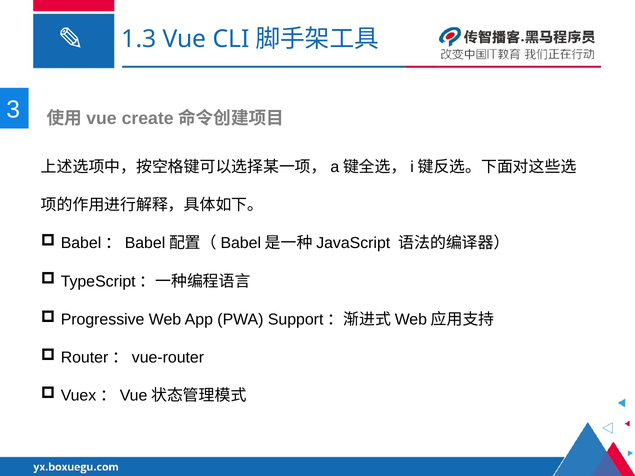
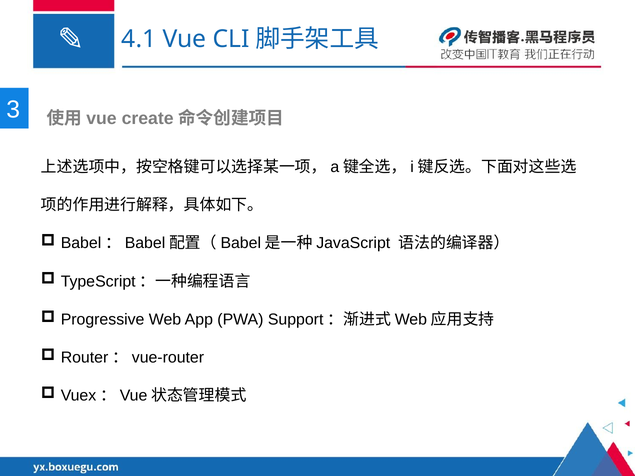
1.3: 1.3 -> 4.1 (139, 39)
